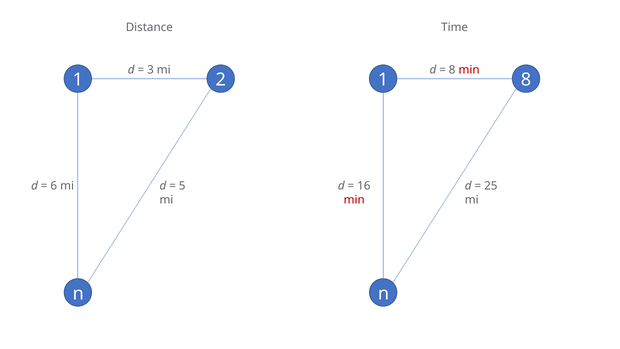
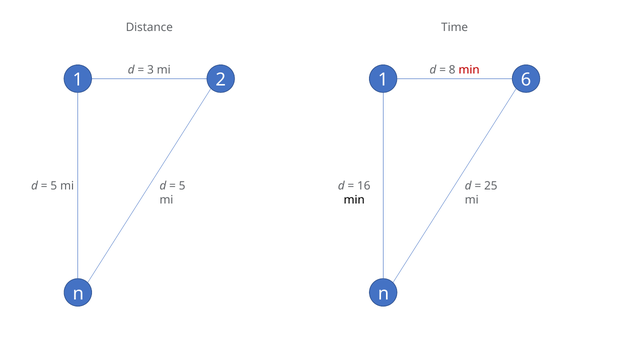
1 8: 8 -> 6 (526, 80)
6: 6 -> 5 (54, 186)
min colour: red -> black (354, 200)
